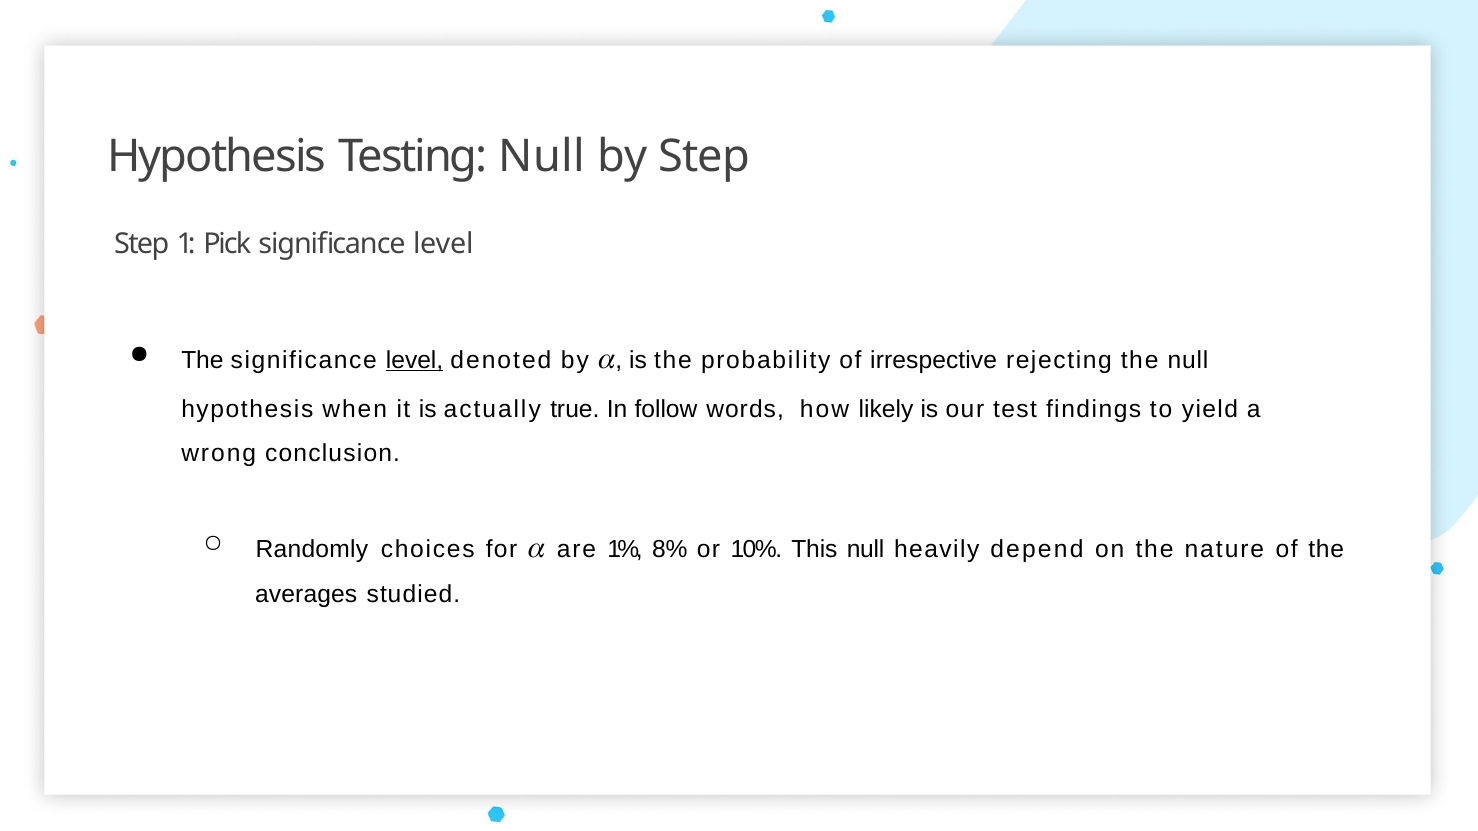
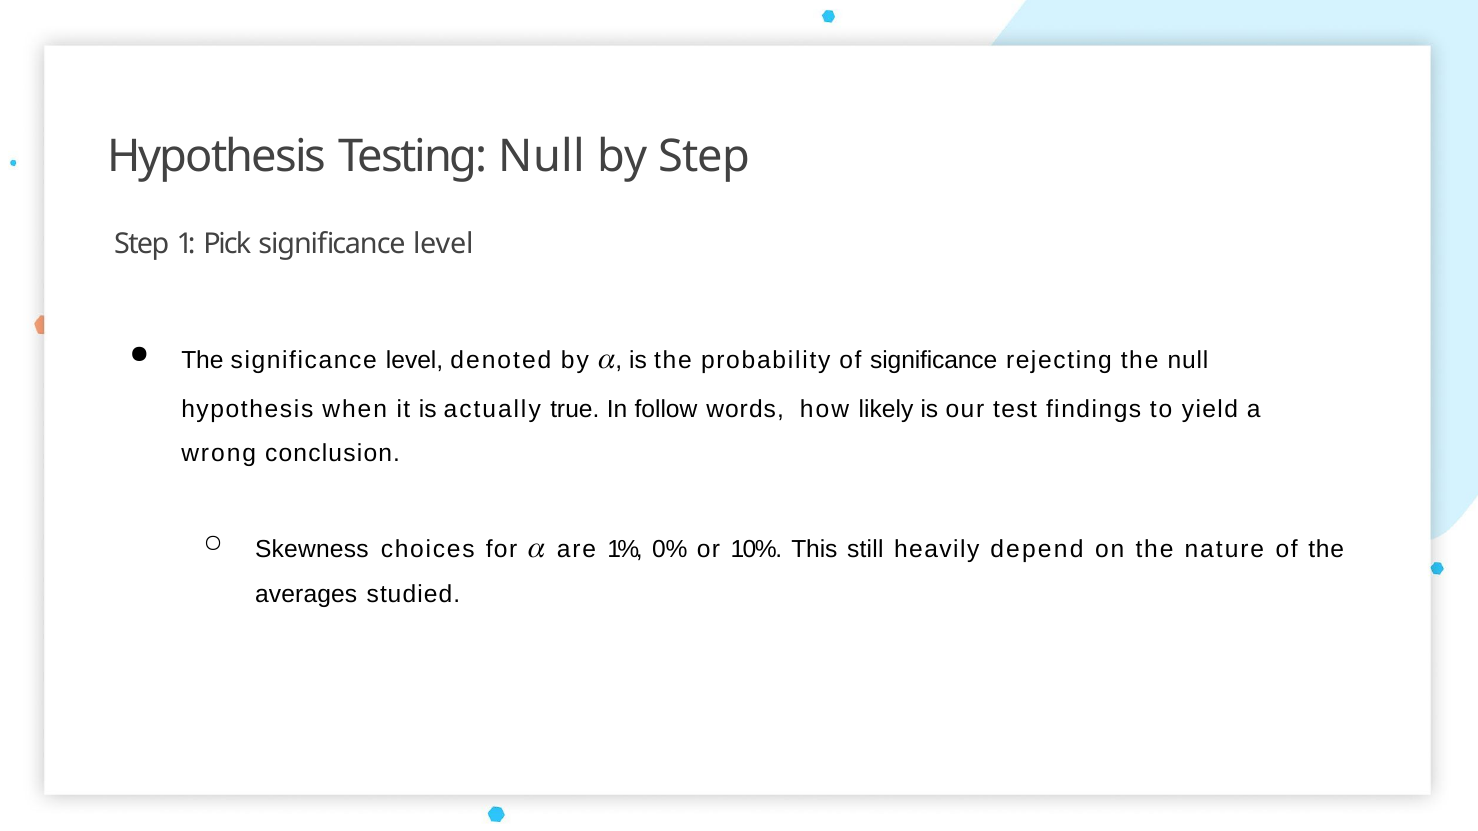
level underline: present -> none (415, 360)
of irrespective: irrespective -> significance (934, 360)
Randomly: Randomly -> Skewness (312, 549)
8%: 8% -> 0% (670, 549)
This null: null -> still (865, 549)
